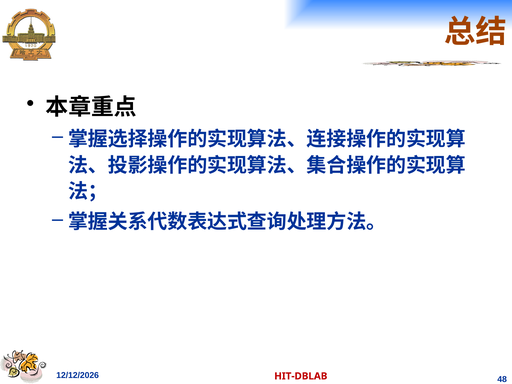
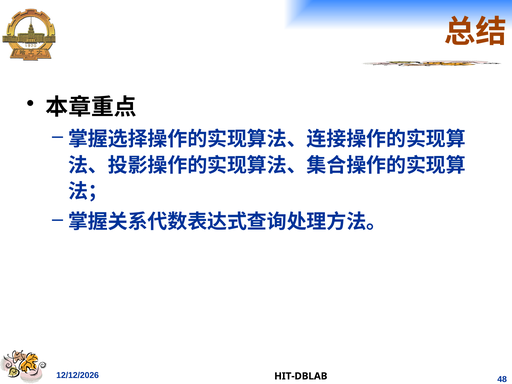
HIT-DBLAB colour: red -> black (301, 376)
